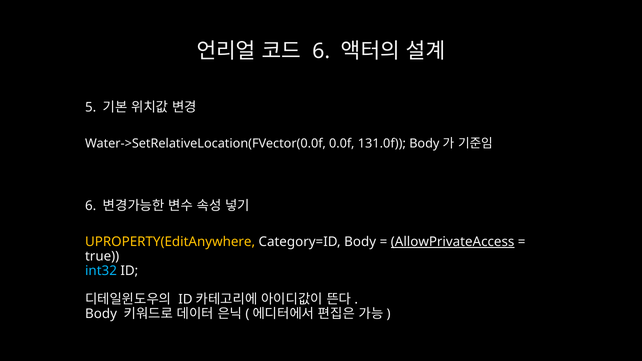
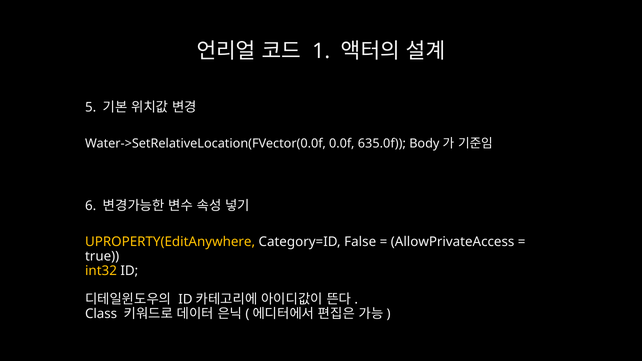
6: 6 -> 1 (321, 51)
131.0f: 131.0f -> 635.0f (382, 144)
Category=ID Body: Body -> False (360, 242)
AllowPrivateAccess underline: present -> none (453, 242)
int32 colour: light blue -> yellow (101, 271)
Body: Body -> Class (101, 314)
